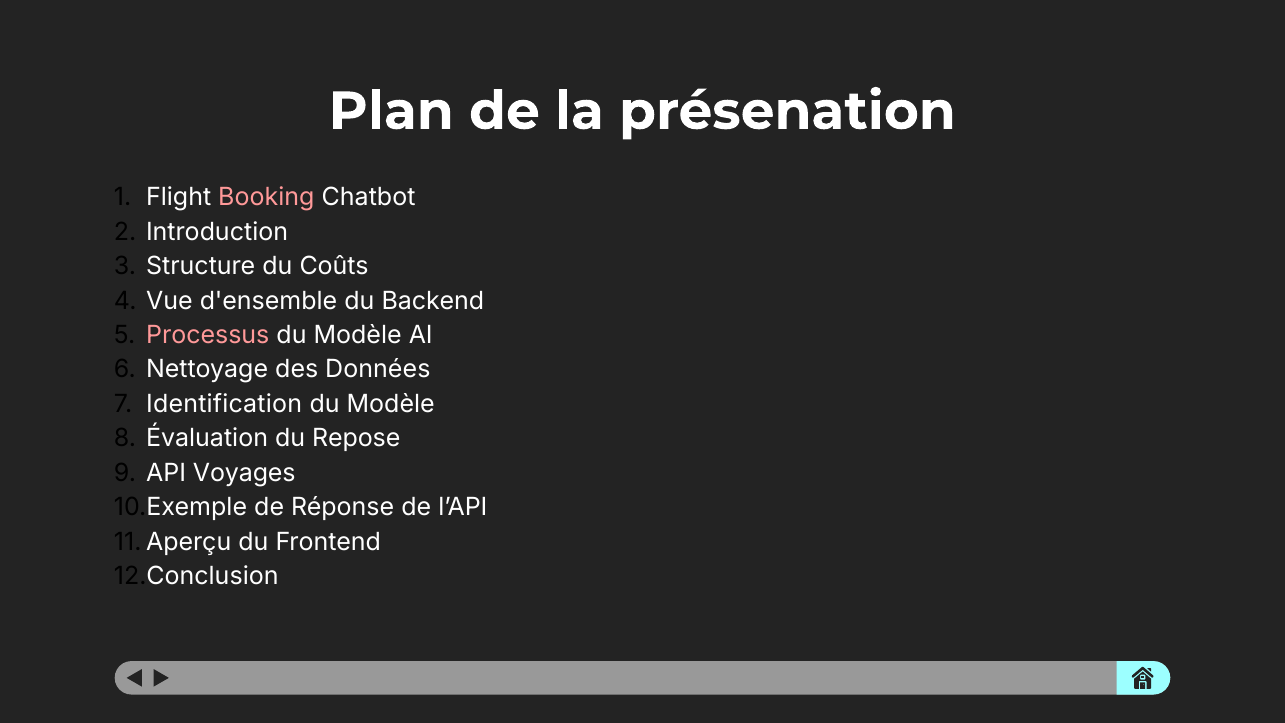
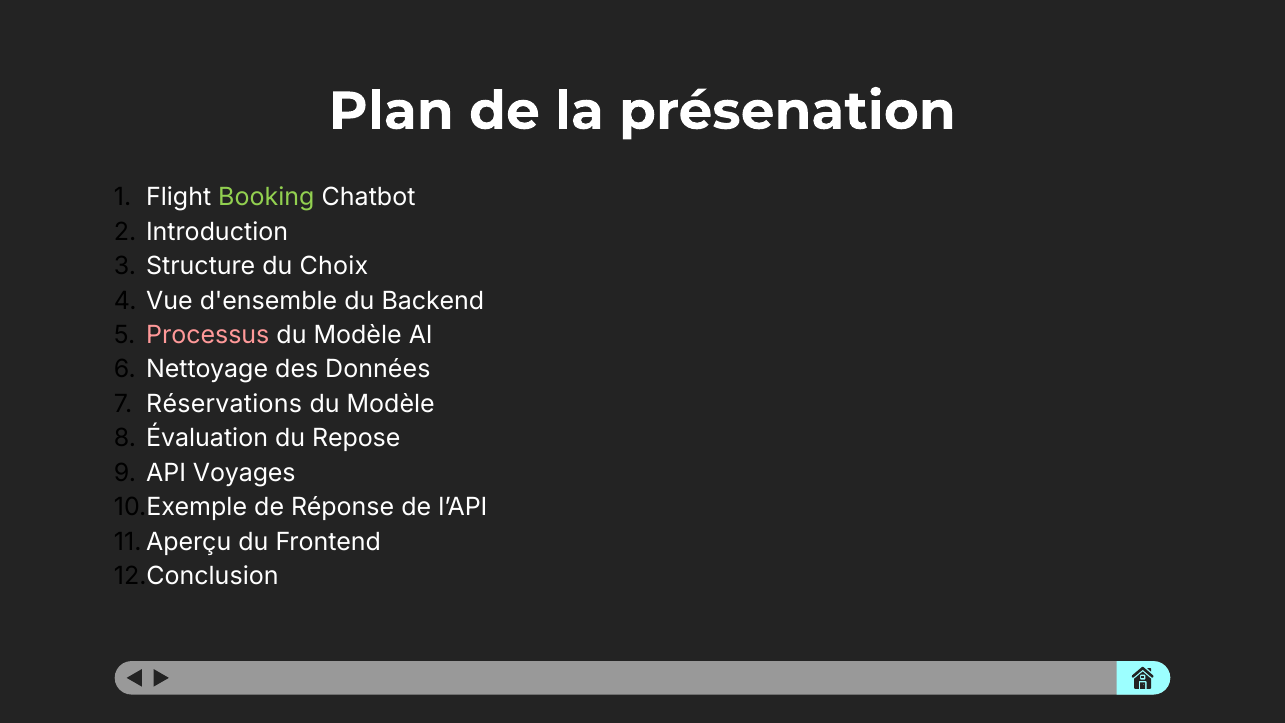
Booking colour: pink -> light green (266, 197)
Coûts: Coûts -> Choix (334, 266)
Identification: Identification -> Réservations (224, 404)
